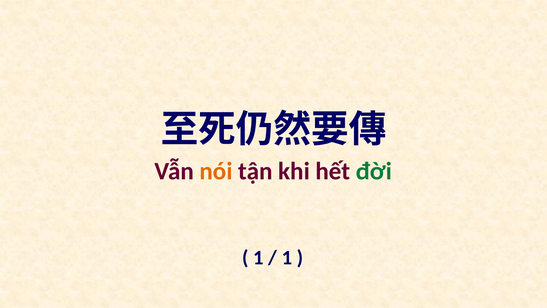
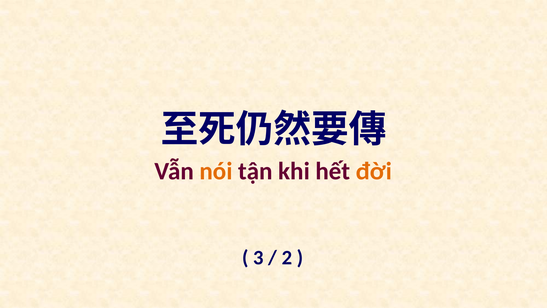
đời colour: green -> orange (374, 171)
1: 1 -> 3 (258, 257)
1: 1 -> 2 (287, 257)
